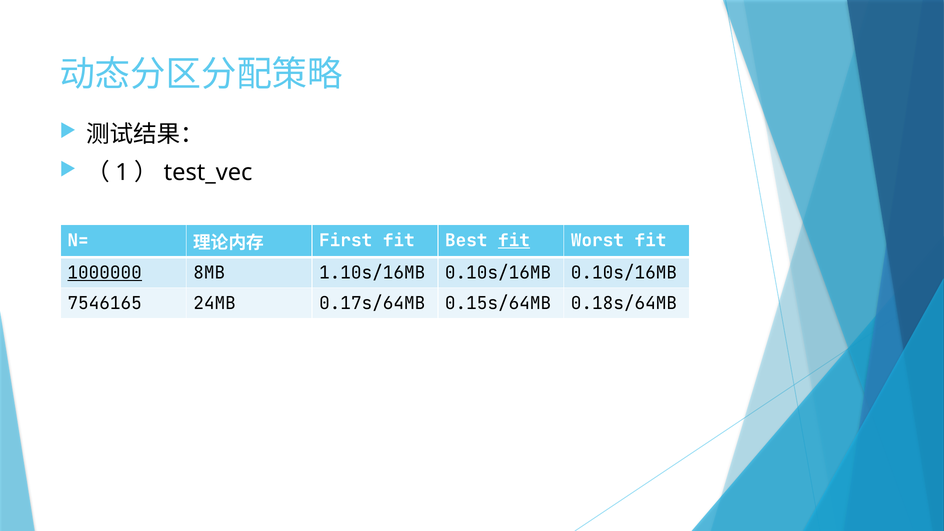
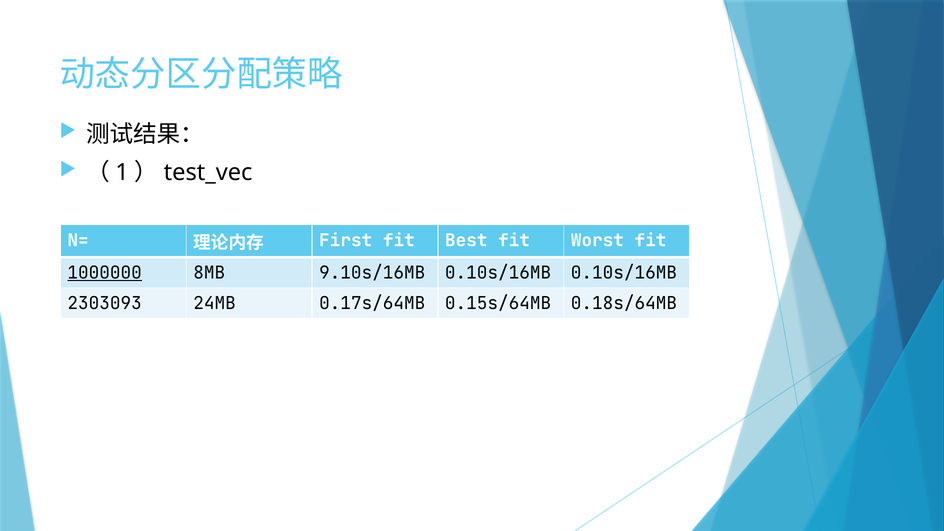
fit underline: present -> none (514, 240)
1.10s/16MB: 1.10s/16MB -> 9.10s/16MB (372, 273)
7546165: 7546165 -> 2303093 (105, 304)
